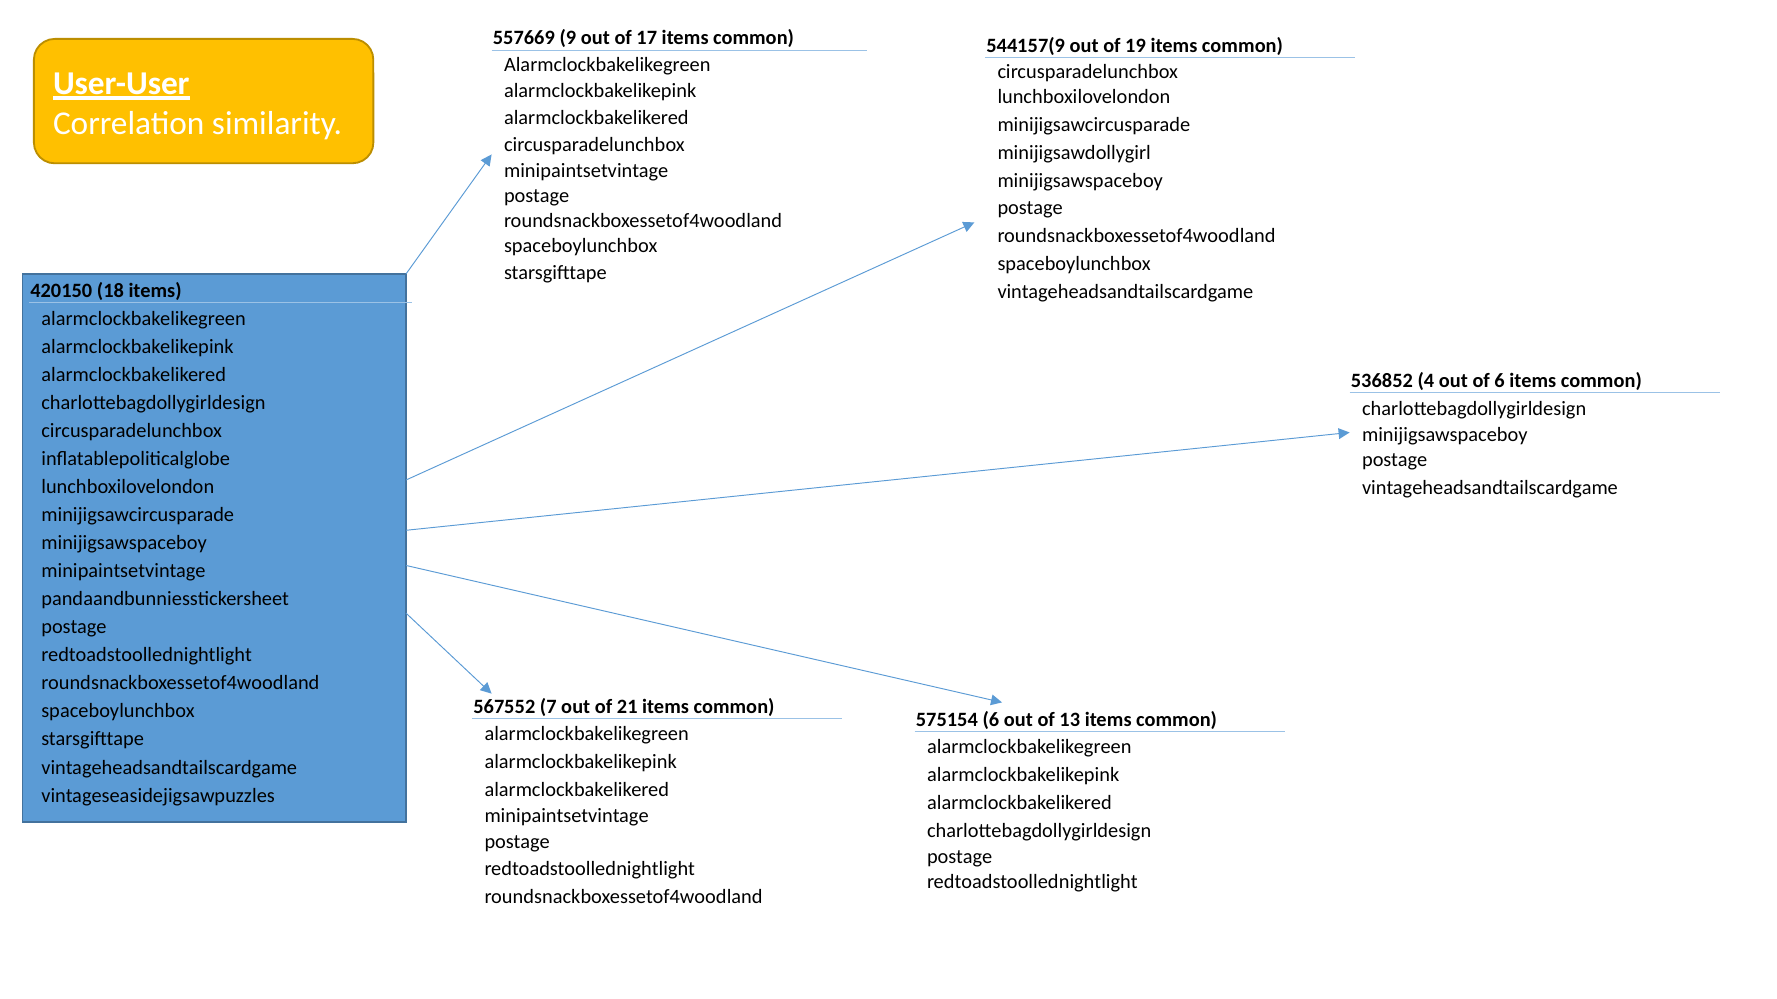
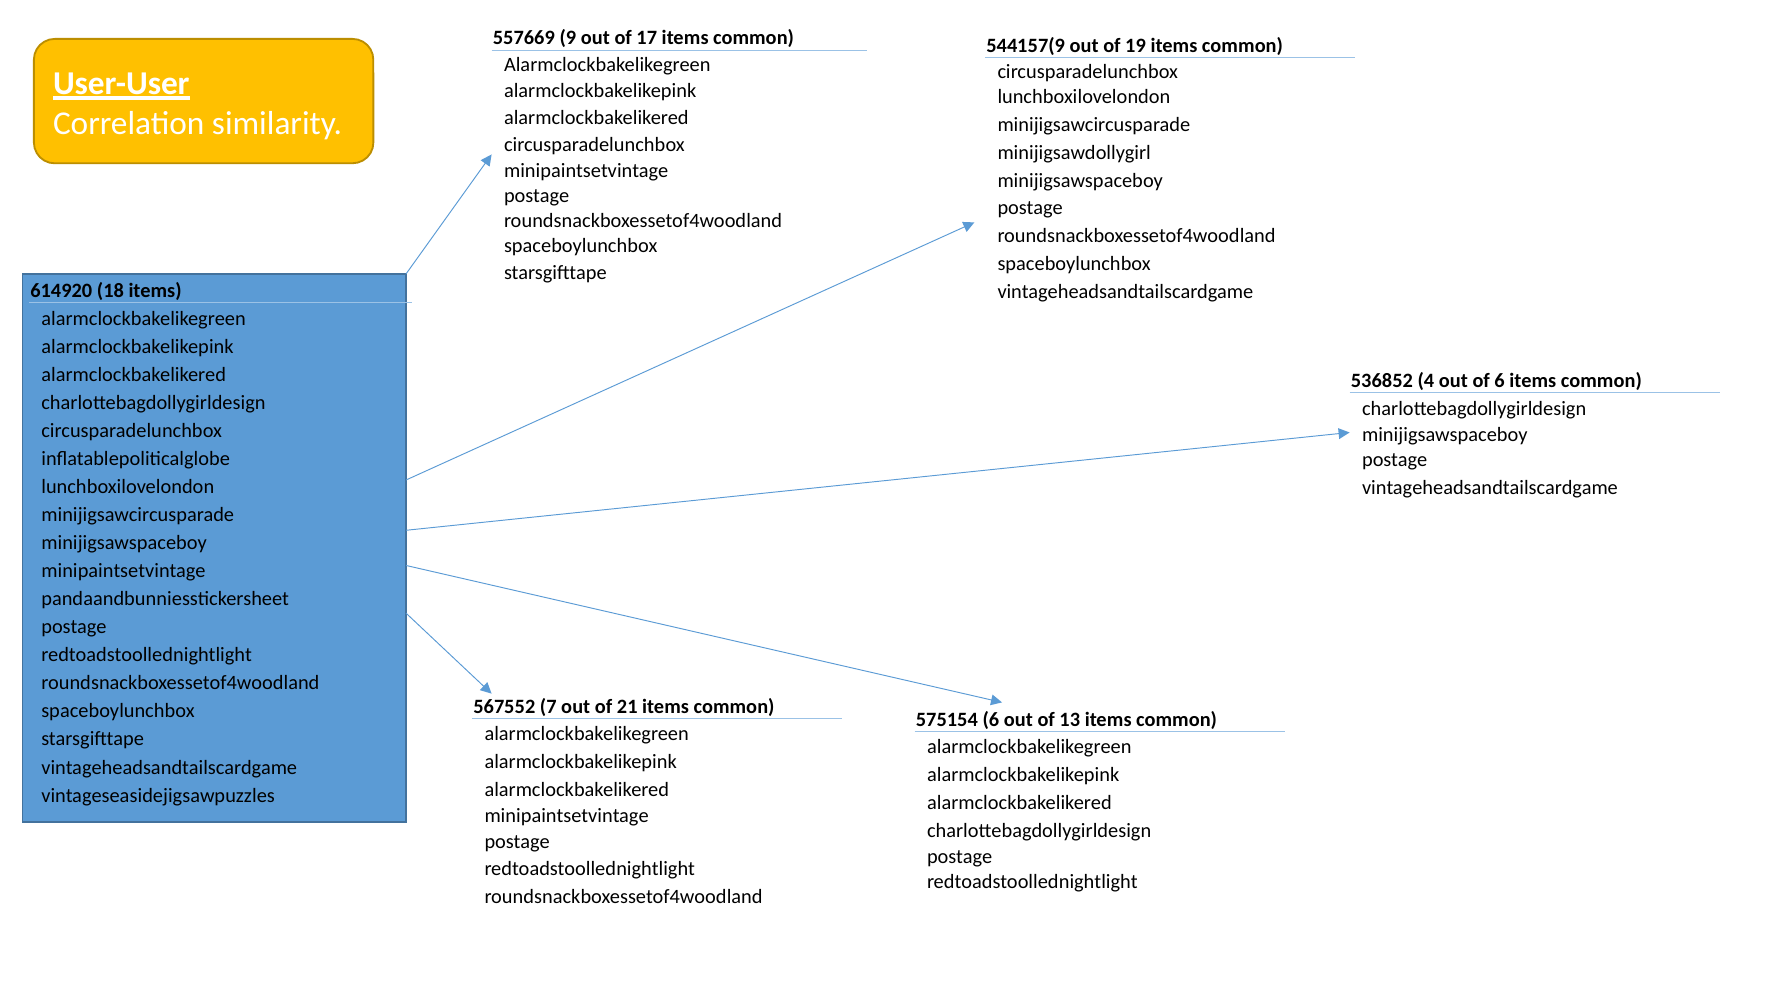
420150: 420150 -> 614920 (61, 291)
